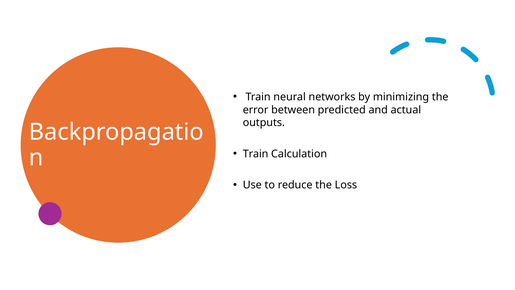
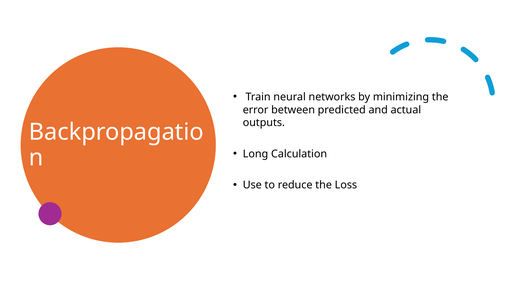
Train: Train -> Long (256, 154)
